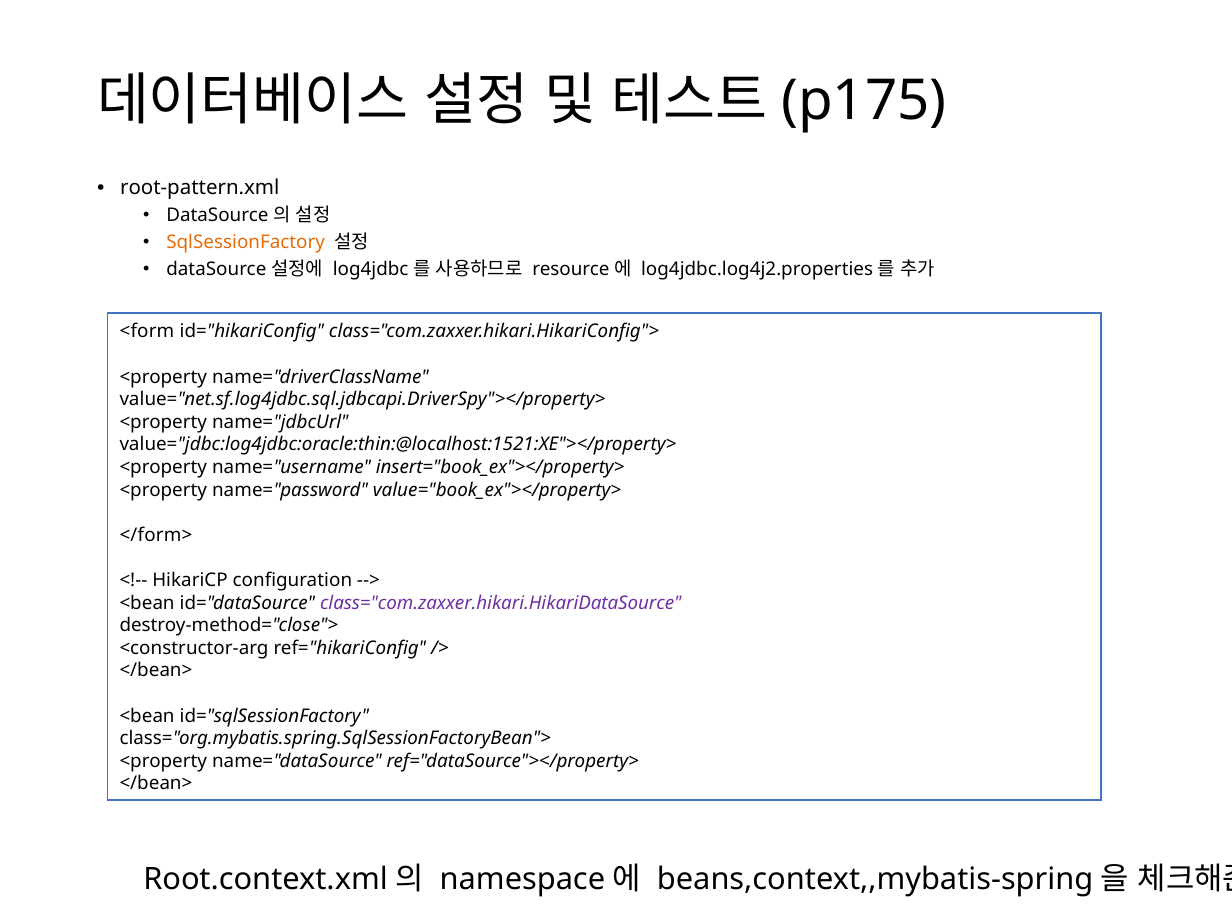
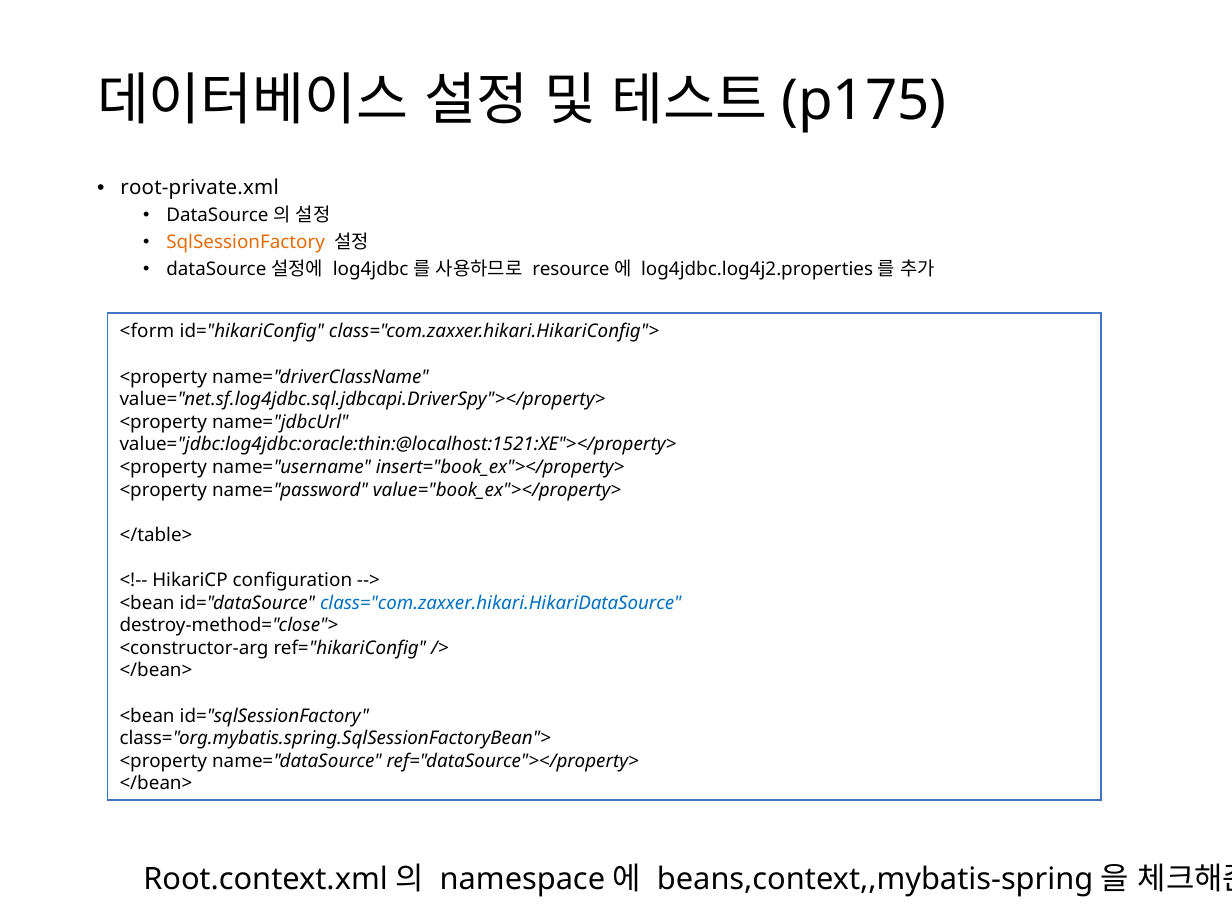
root-pattern.xml: root-pattern.xml -> root-private.xml (200, 188)
</form>: </form> -> </table> (156, 535)
class="com.zaxxer.hikari.HikariDataSource colour: purple -> blue (501, 603)
